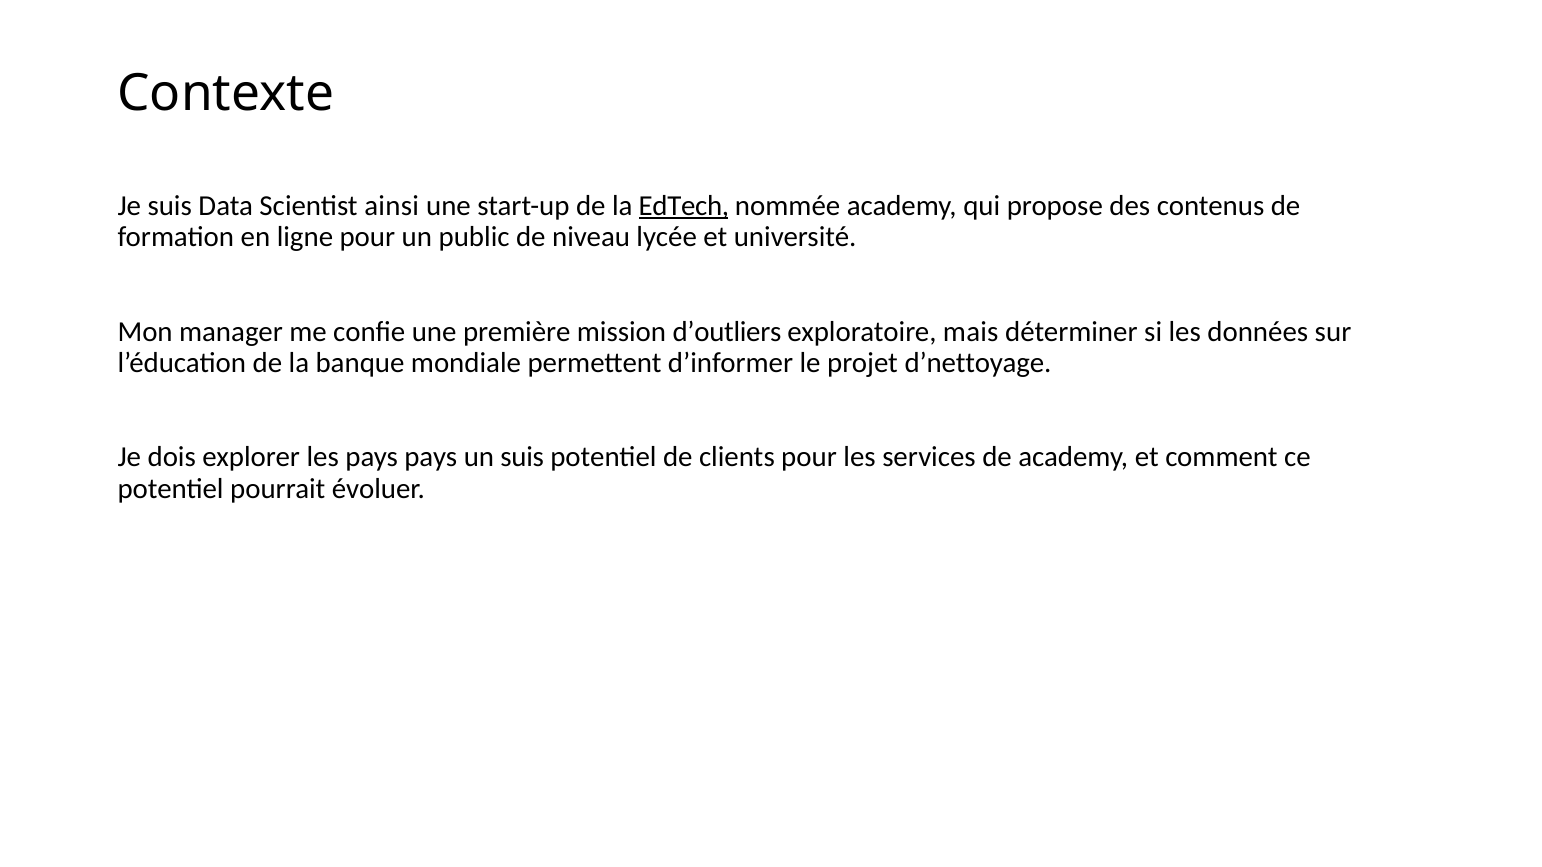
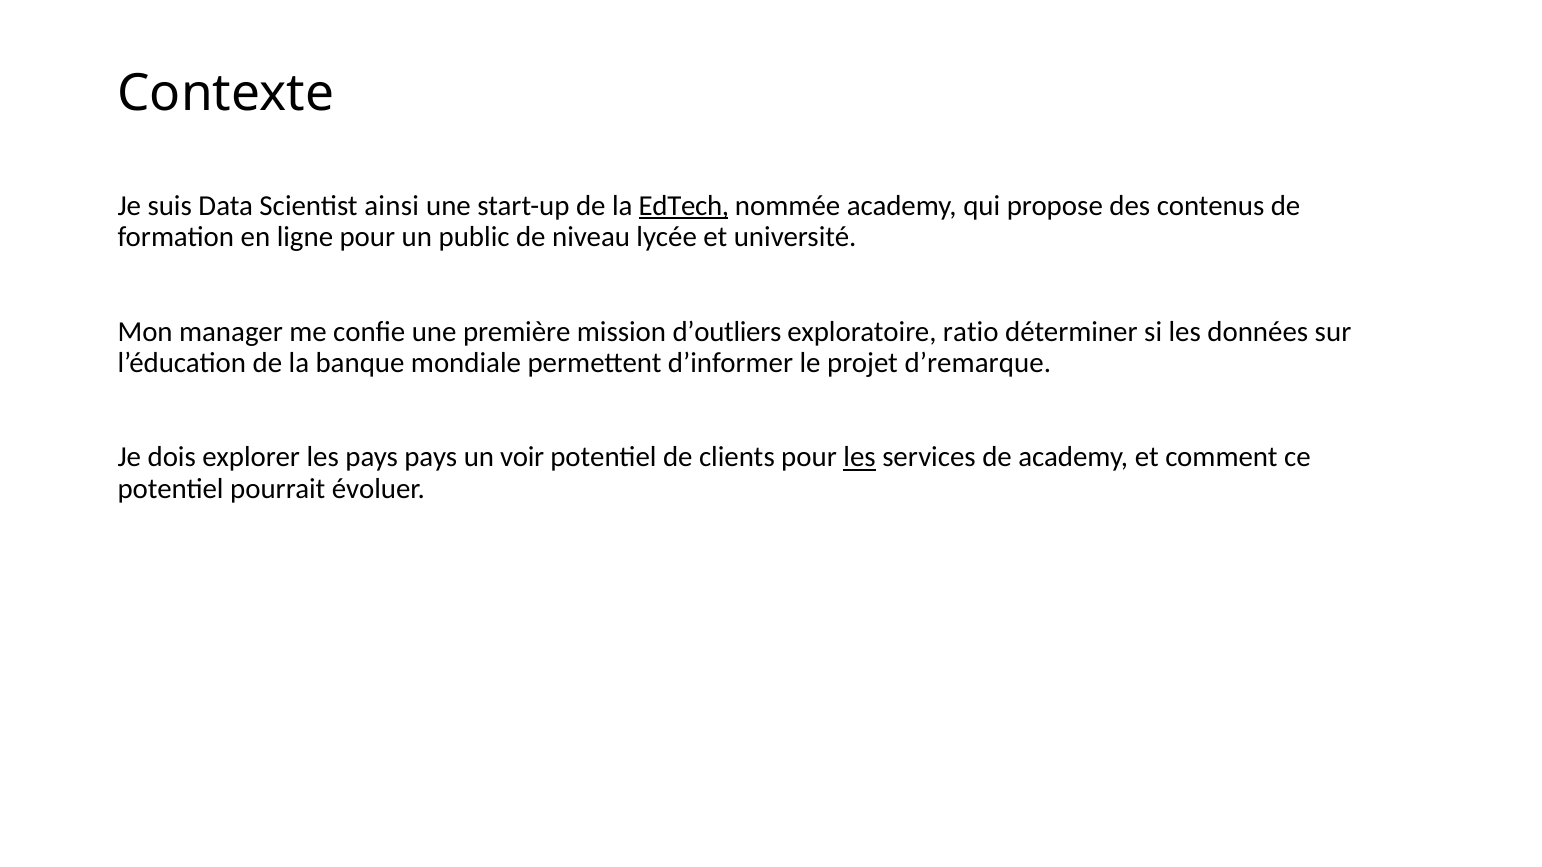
mais: mais -> ratio (971, 332)
d’nettoyage: d’nettoyage -> d’remarque (978, 363)
un suis: suis -> voir (522, 457)
les underline: none -> present (860, 457)
